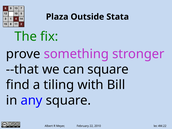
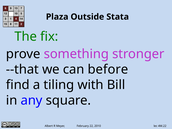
can square: square -> before (108, 69)
